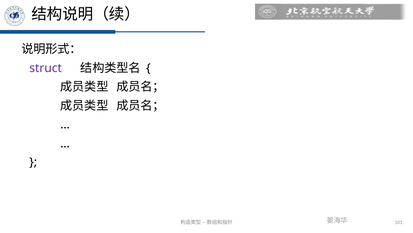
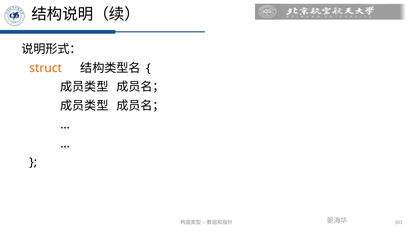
struct colour: purple -> orange (46, 68)
